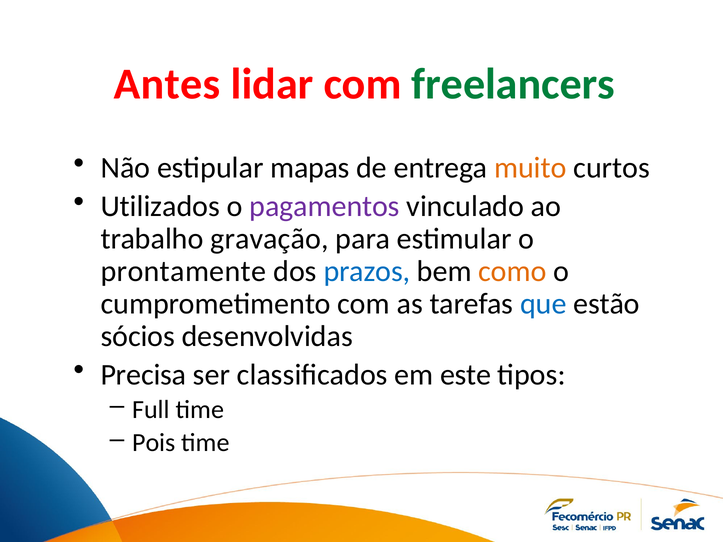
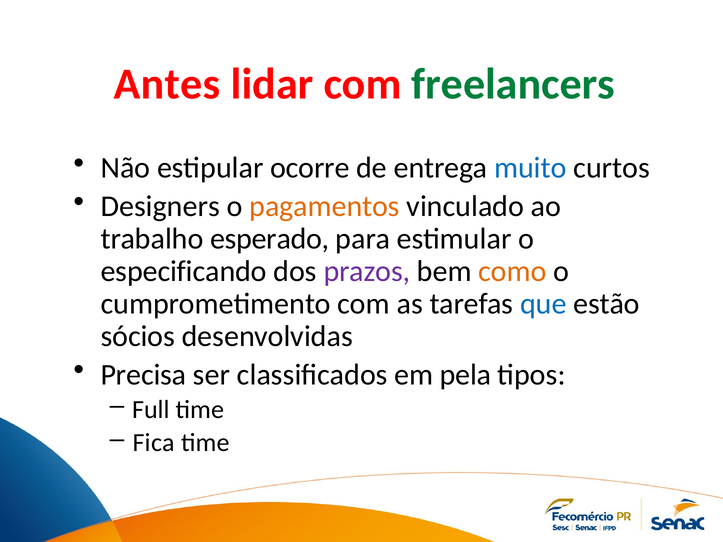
mapas: mapas -> ocorre (310, 168)
muito colour: orange -> blue (530, 168)
Utilizados: Utilizados -> Designers (160, 206)
pagamentos colour: purple -> orange (325, 206)
gravação: gravação -> esperado (270, 239)
prontamente: prontamente -> especificando (184, 272)
prazos colour: blue -> purple (367, 272)
este: este -> pela (466, 375)
Pois: Pois -> Fica (154, 443)
